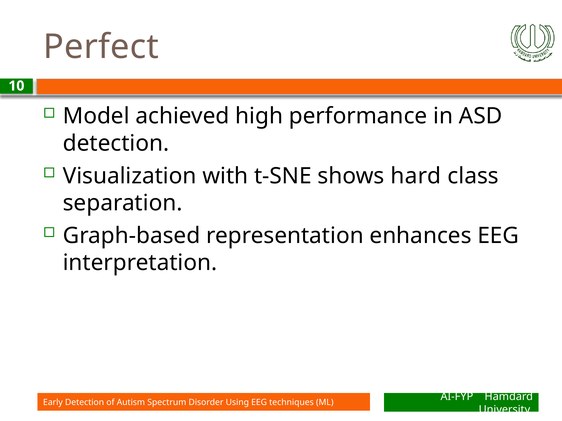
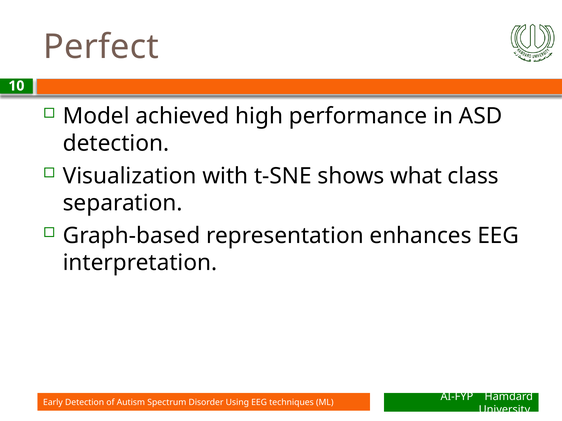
hard: hard -> what (416, 176)
